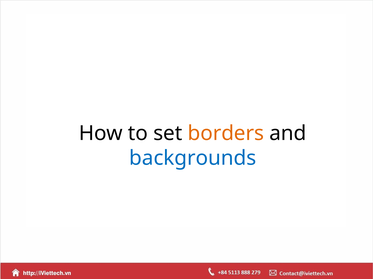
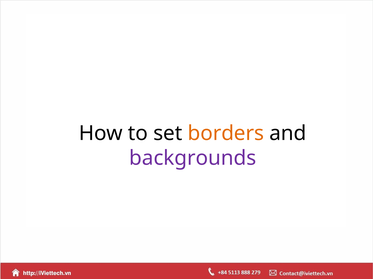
backgrounds colour: blue -> purple (193, 158)
